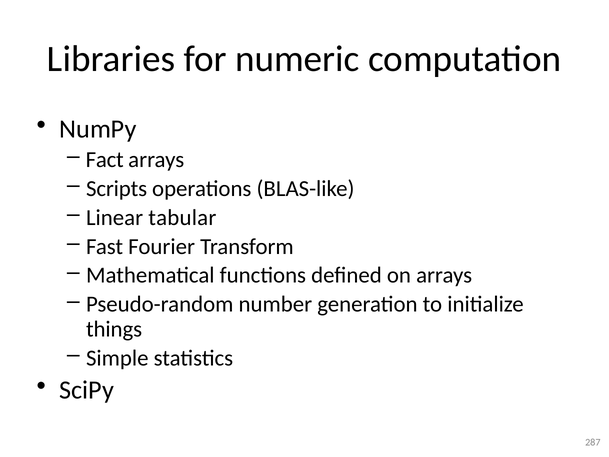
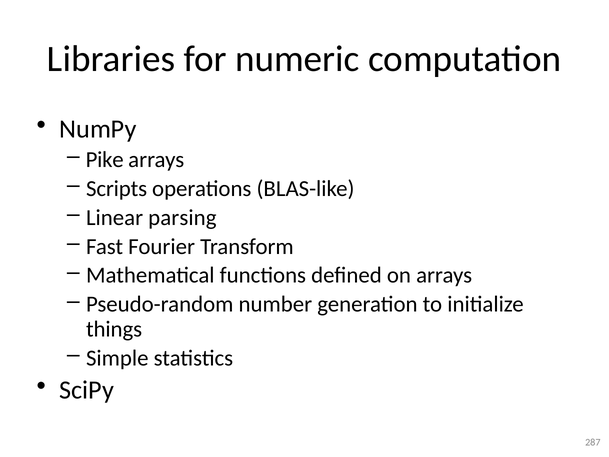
Fact: Fact -> Pike (105, 159)
tabular: tabular -> parsing (182, 217)
